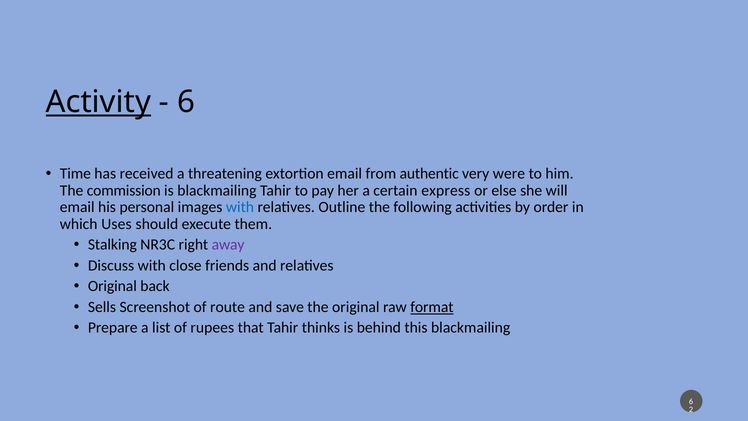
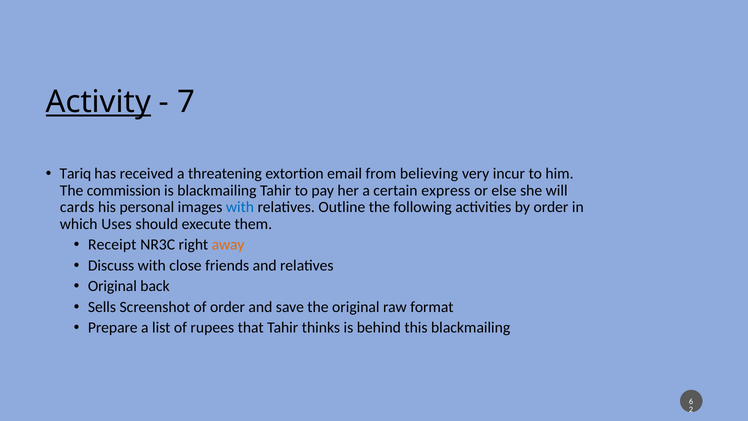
6: 6 -> 7 (186, 102)
Time: Time -> Tariq (75, 173)
authentic: authentic -> believing (429, 173)
were: were -> incur (509, 173)
email: email -> cards (77, 207)
Stalking: Stalking -> Receipt (112, 245)
away colour: purple -> orange (228, 245)
of route: route -> order (228, 307)
format underline: present -> none (432, 307)
